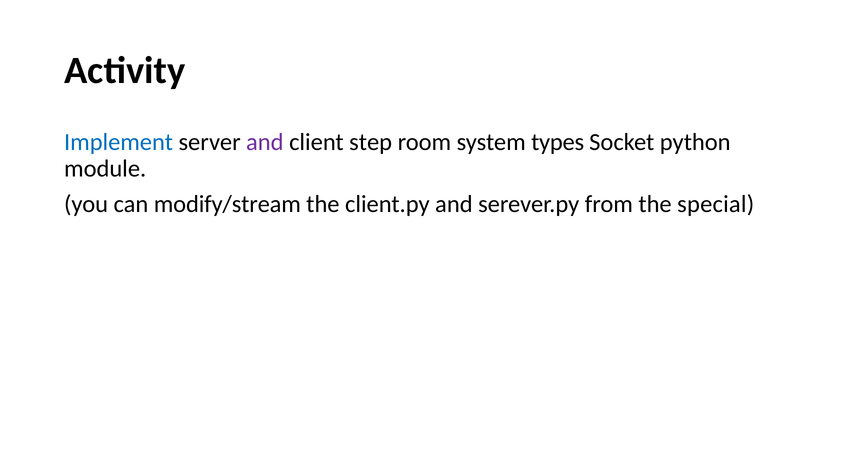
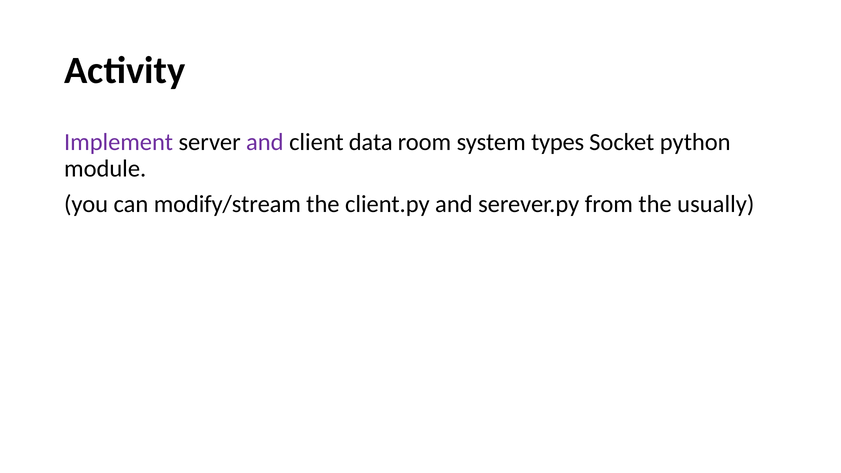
Implement colour: blue -> purple (119, 142)
step: step -> data (371, 142)
special: special -> usually (716, 204)
